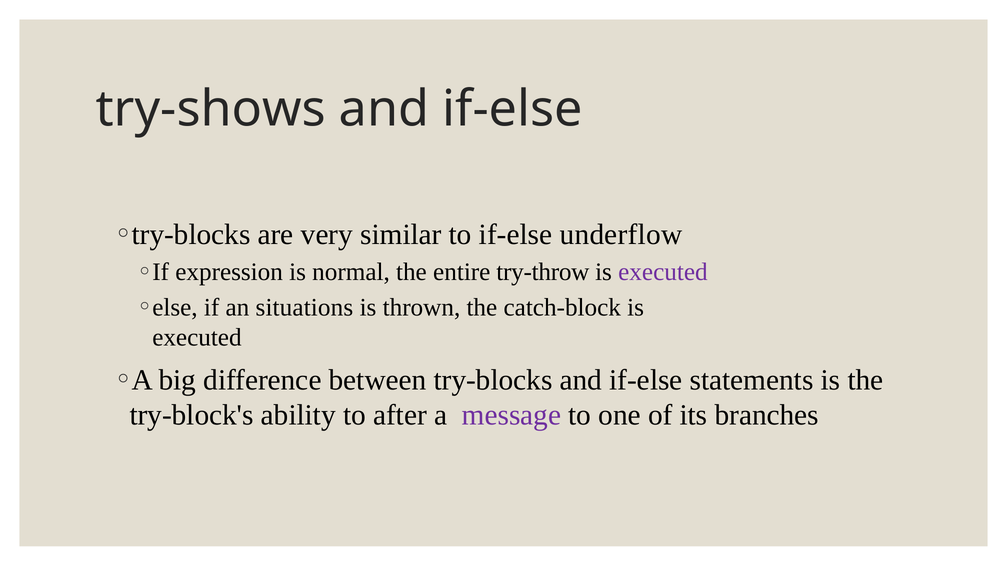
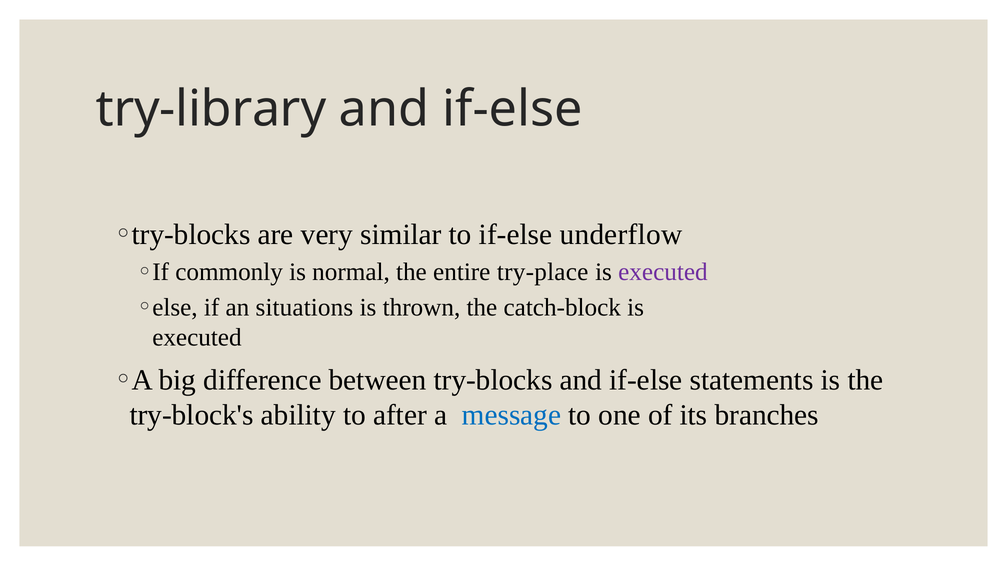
try-shows: try-shows -> try-library (211, 109)
expression: expression -> commonly (229, 272)
try-throw: try-throw -> try-place (543, 272)
message colour: purple -> blue (511, 416)
